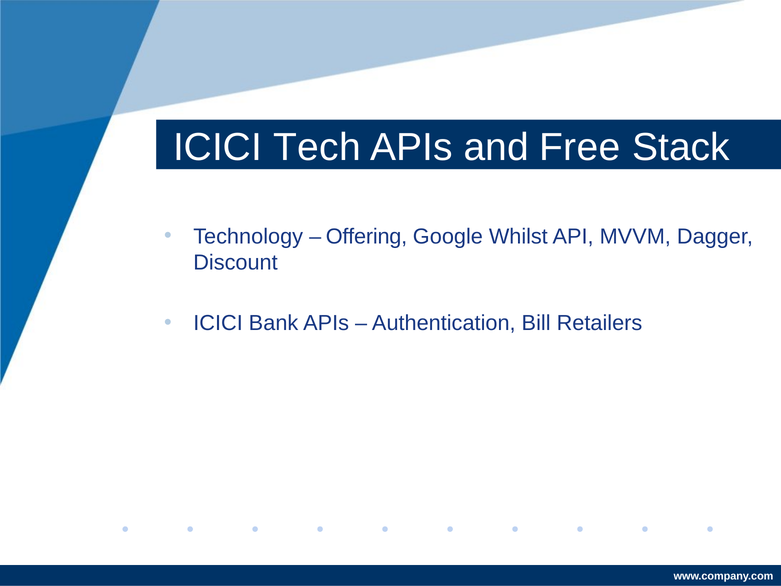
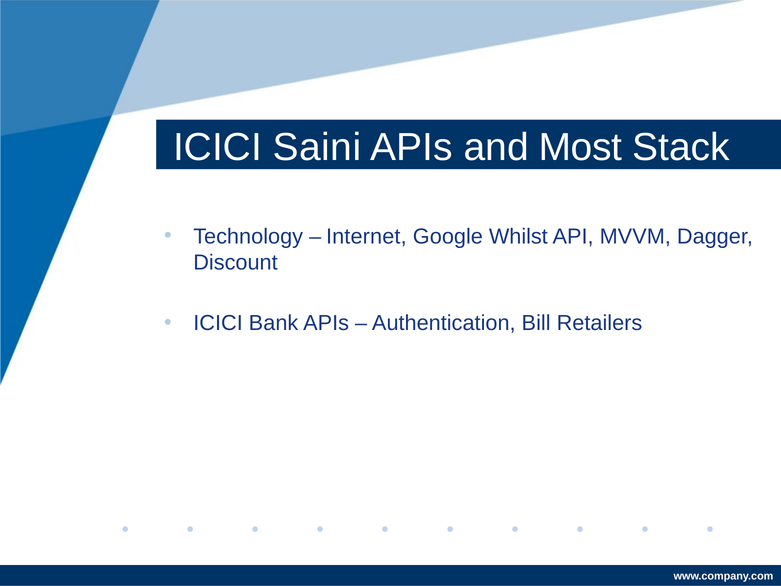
Tech: Tech -> Saini (317, 147)
Free: Free -> Most (580, 147)
Offering: Offering -> Internet (366, 236)
